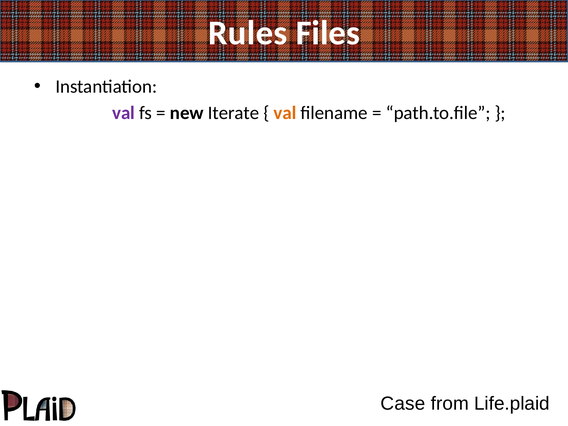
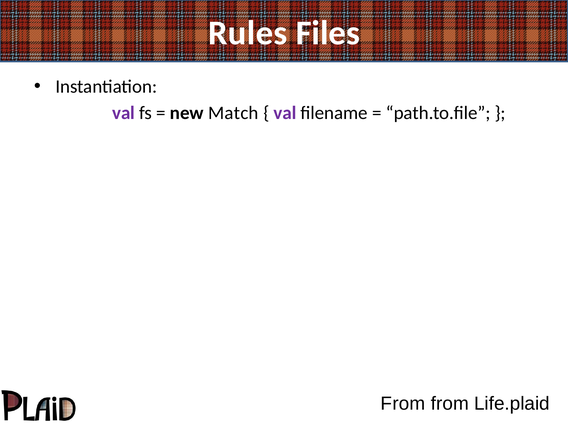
Iterate: Iterate -> Match (233, 113)
val colour: orange -> purple (285, 113)
Case: Case -> From (403, 404)
